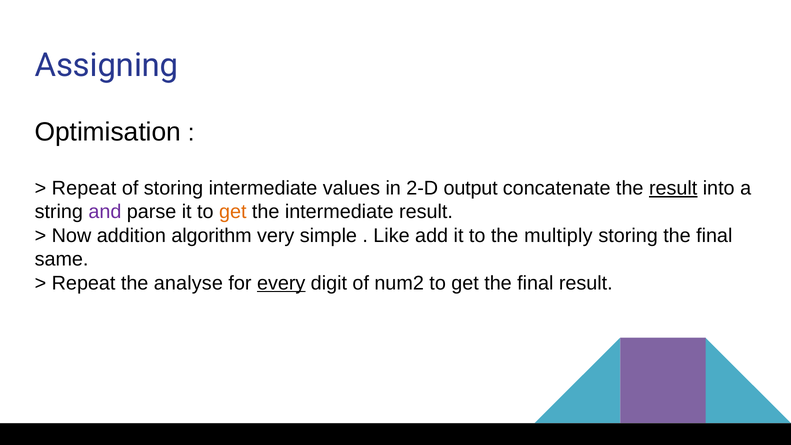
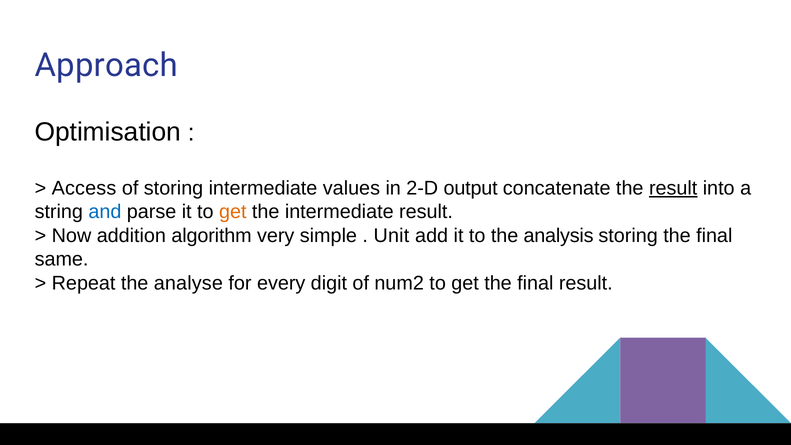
Assigning: Assigning -> Approach (106, 65)
Repeat: Repeat -> Access (84, 188)
and colour: purple -> blue (105, 212)
Like: Like -> Unit (391, 236)
multiply: multiply -> analysis (559, 236)
every underline: present -> none (281, 283)
